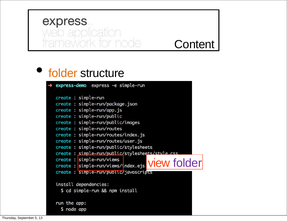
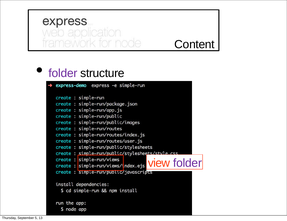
folder colour: orange -> purple (63, 73)
